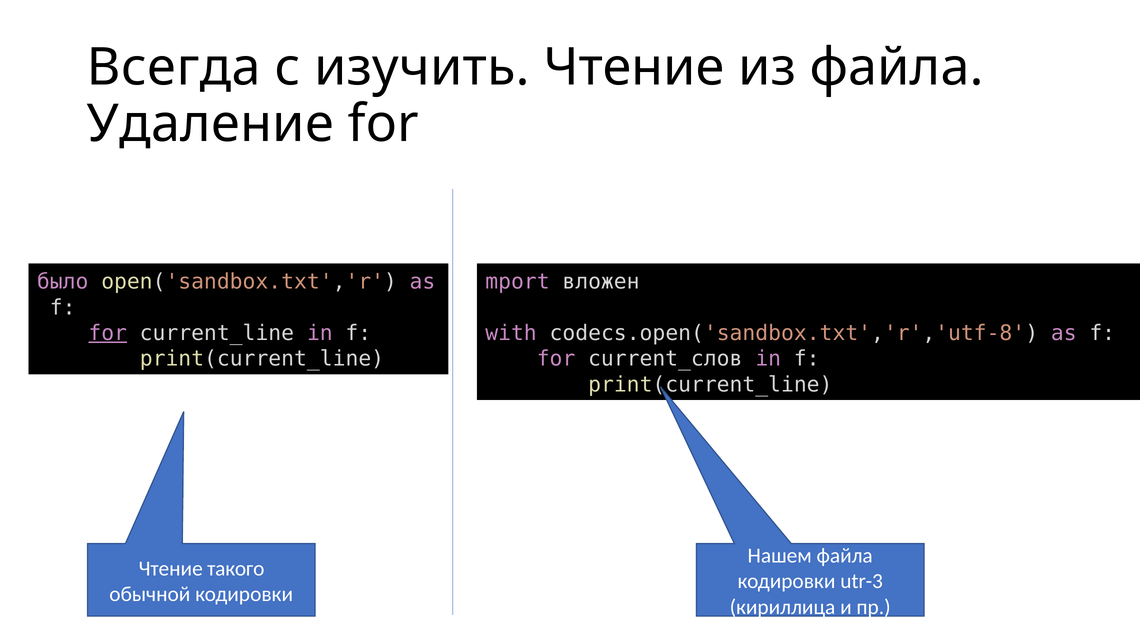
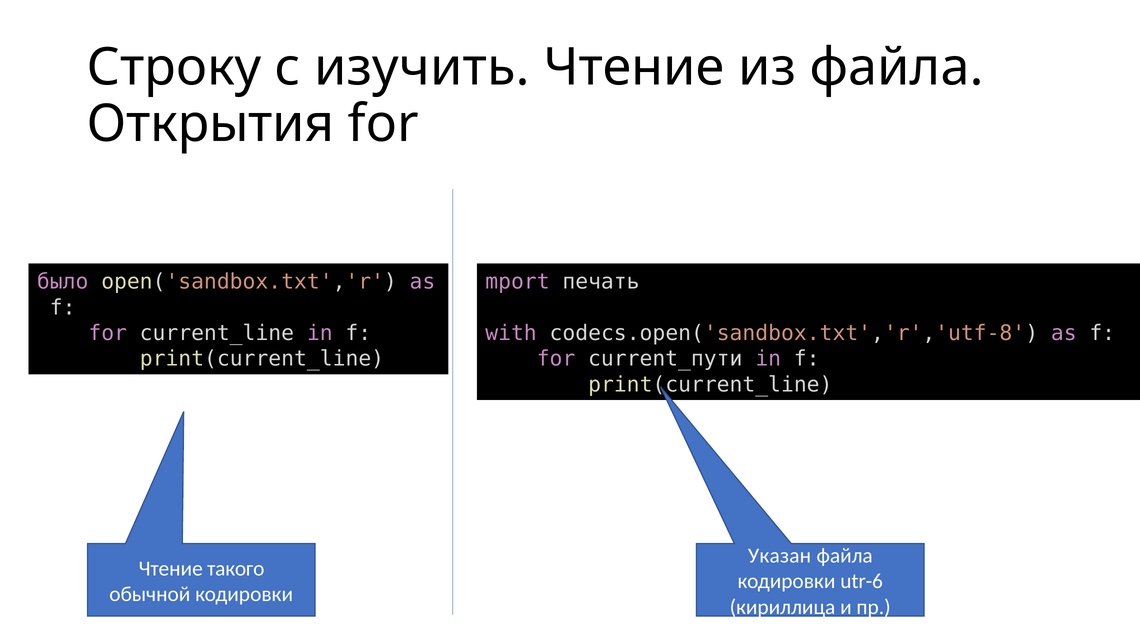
Всегда: Всегда -> Строку (174, 68)
Удаление: Удаление -> Открытия (211, 124)
вложен: вложен -> печать (601, 282)
for underline: present -> none (108, 333)
current_слов: current_слов -> current_пути (665, 359)
Нашем: Нашем -> Указан (780, 556)
utr-3: utr-3 -> utr-6 (862, 582)
